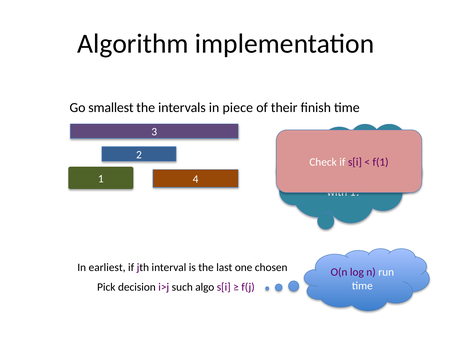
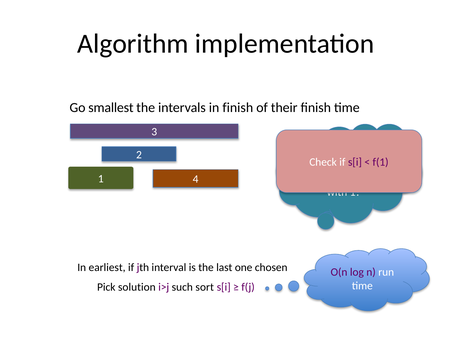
in piece: piece -> finish (238, 108)
decision: decision -> solution (137, 287)
algo: algo -> sort (205, 287)
